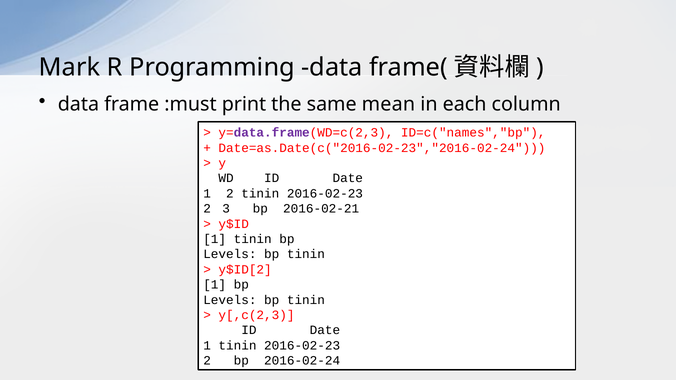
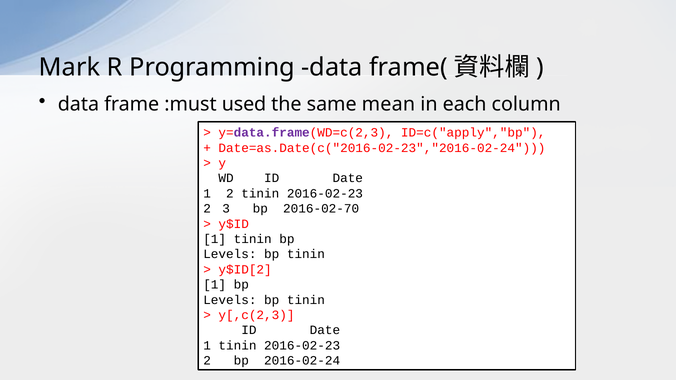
print: print -> used (244, 104)
ID=c("names","bp: ID=c("names","bp -> ID=c("apply","bp (473, 133)
2016-02-21: 2016-02-21 -> 2016-02-70 (321, 209)
